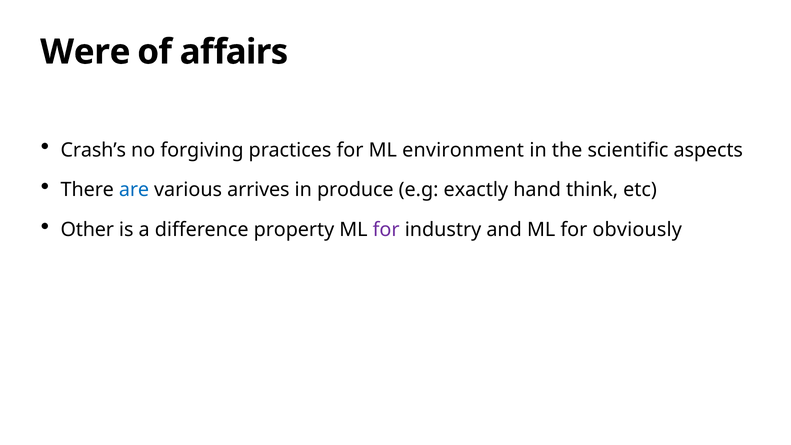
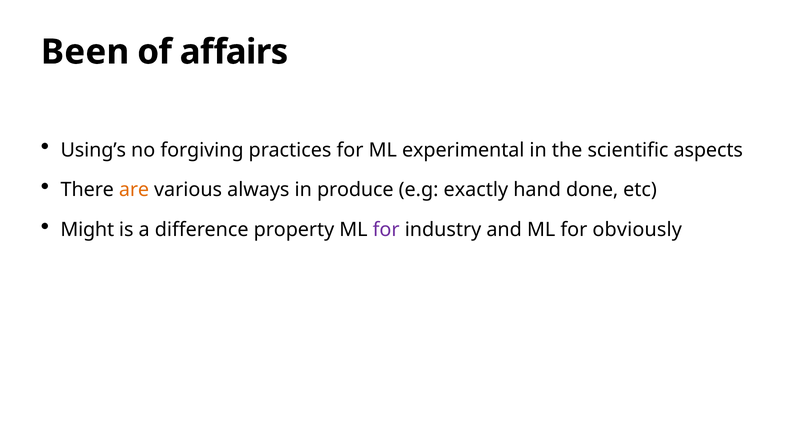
Were: Were -> Been (85, 52)
Crash’s: Crash’s -> Using’s (93, 150)
environment: environment -> experimental (463, 150)
are colour: blue -> orange (134, 190)
arrives: arrives -> always (258, 190)
think: think -> done (592, 190)
Other: Other -> Might (87, 230)
